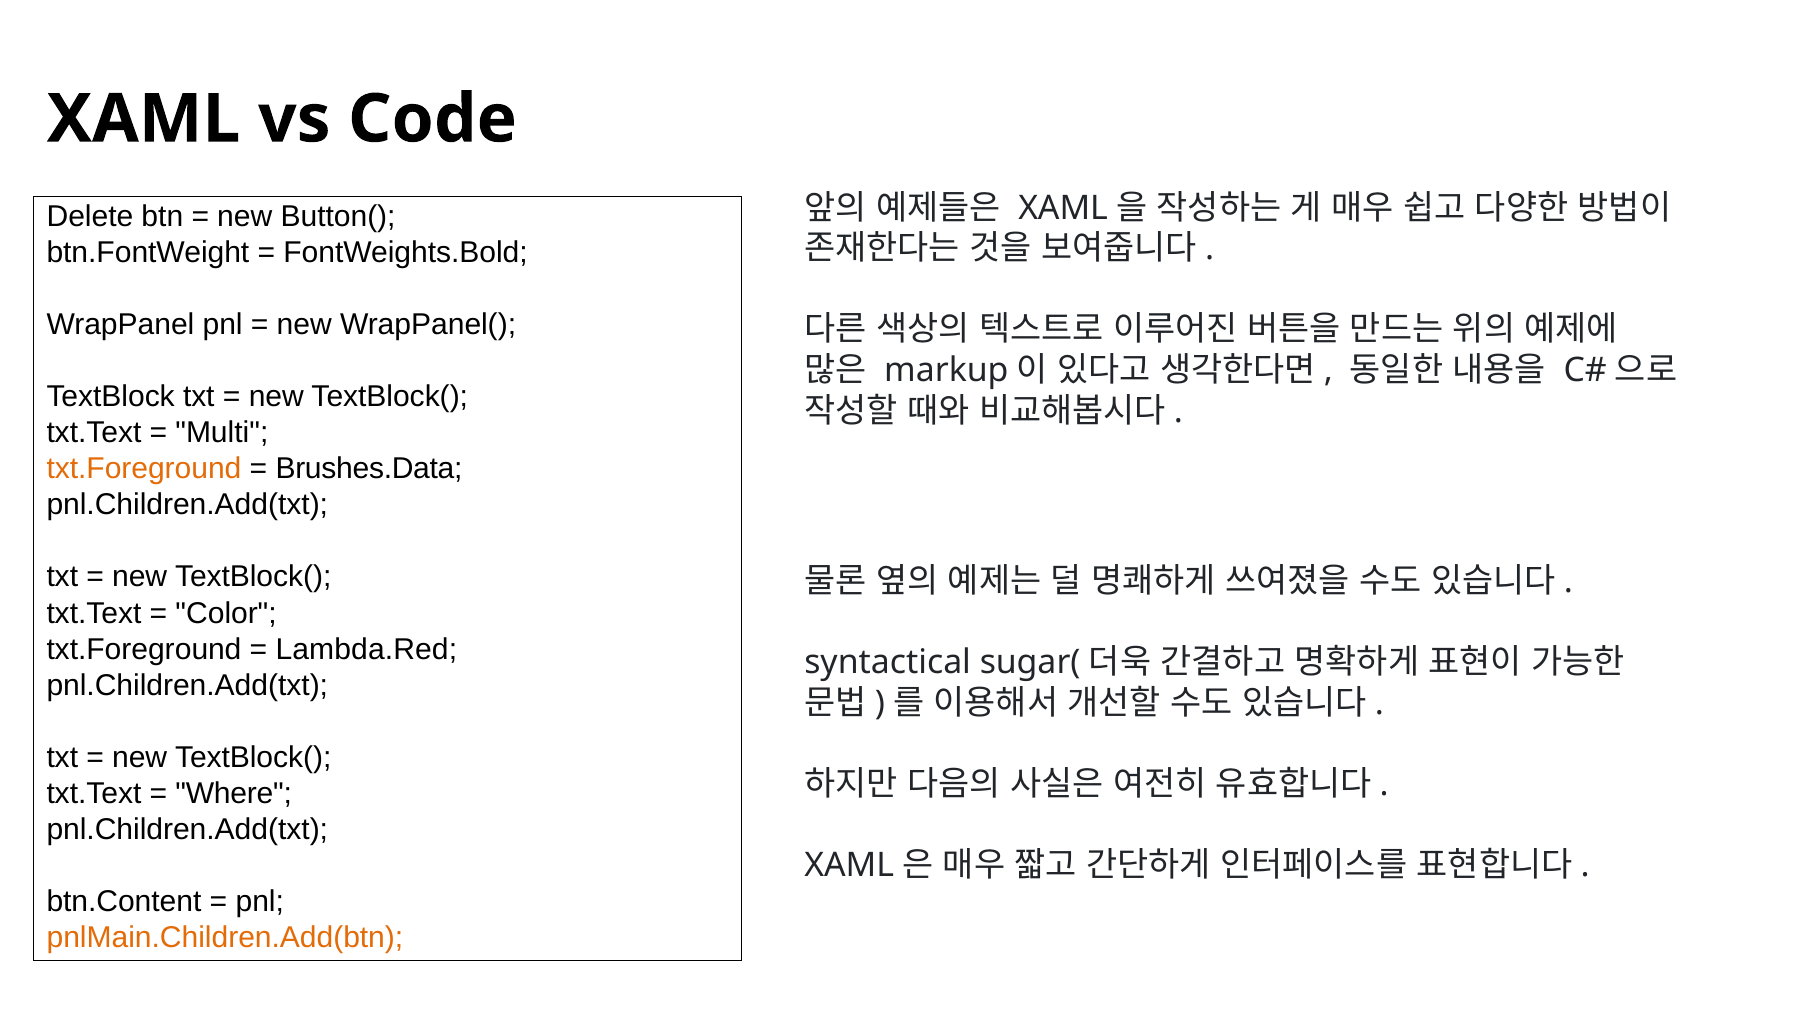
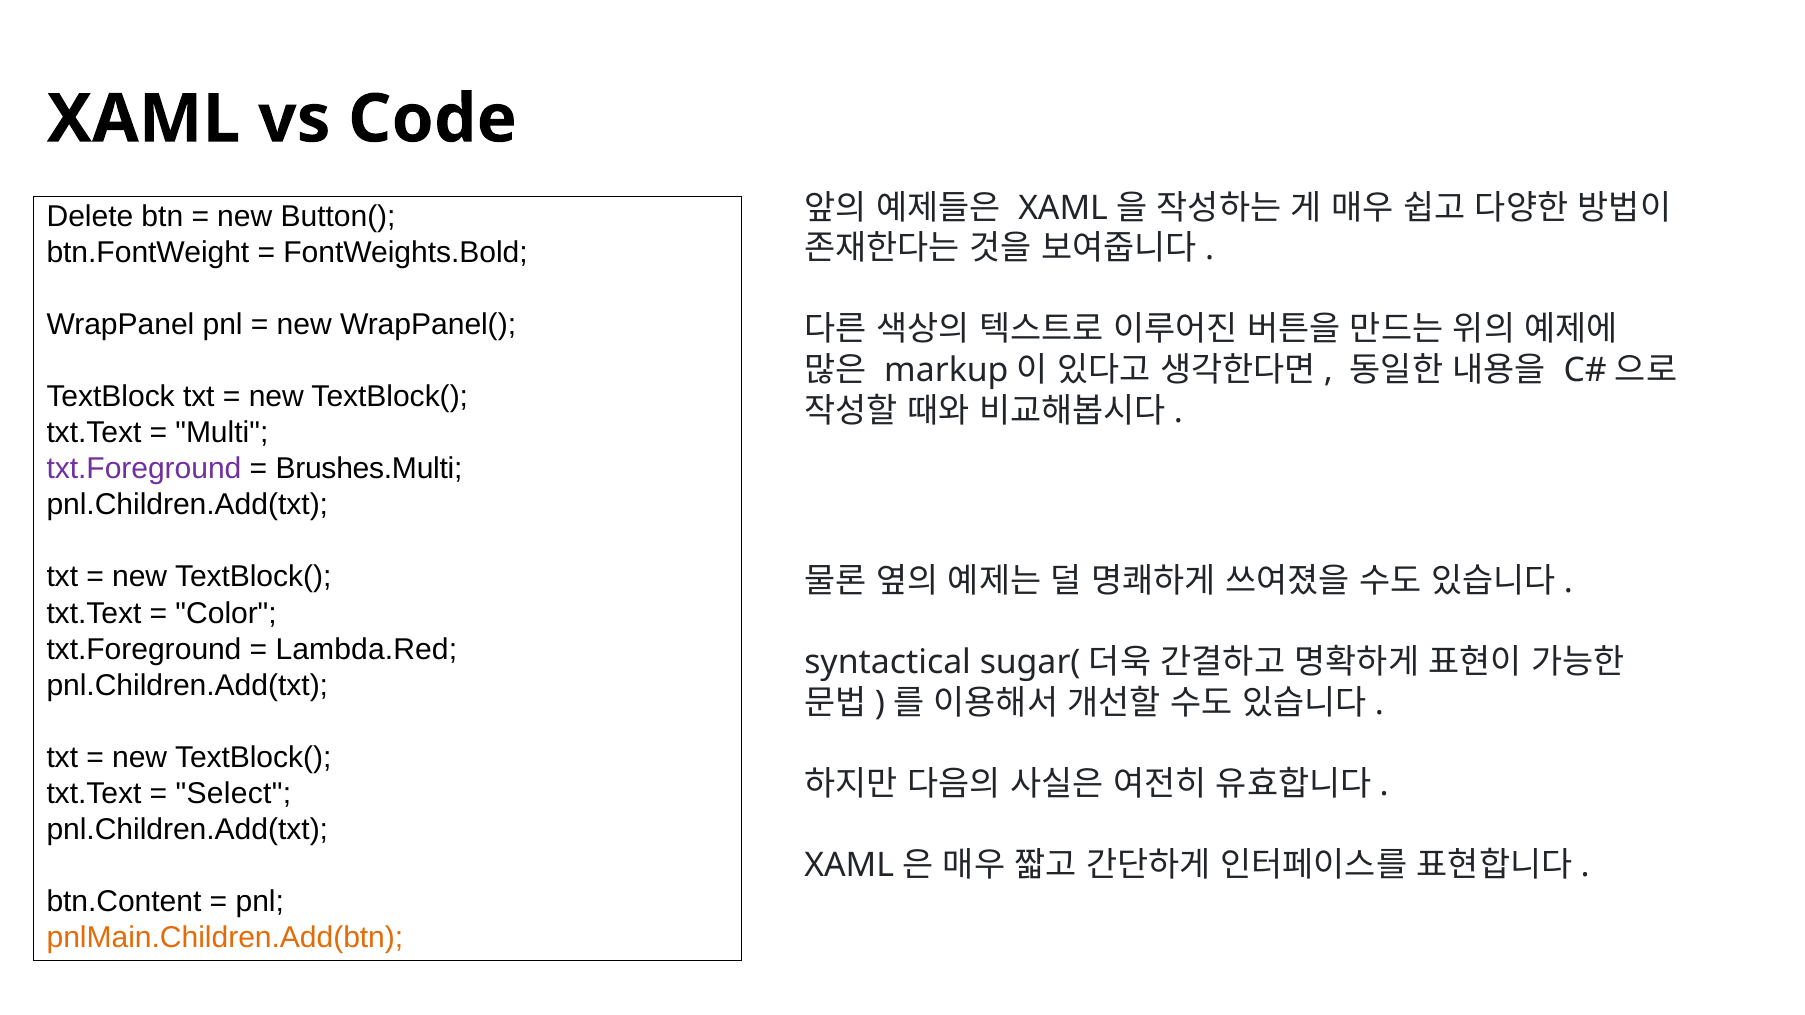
txt.Foreground colour: orange -> purple (144, 469)
Brushes.Data: Brushes.Data -> Brushes.Multi (369, 469)
Where: Where -> Select (233, 794)
